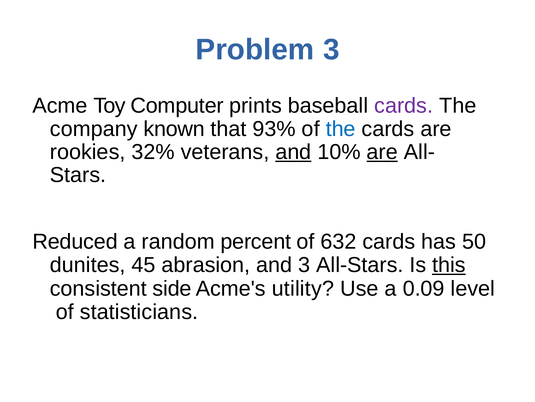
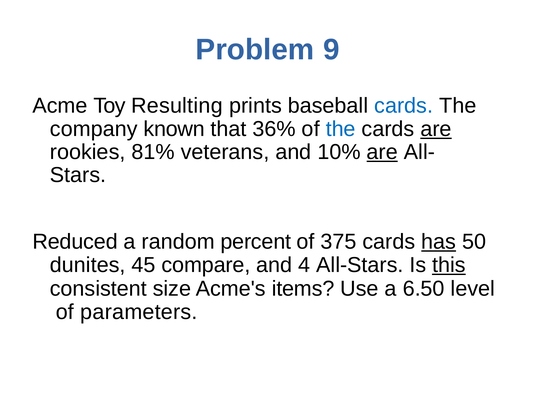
Problem 3: 3 -> 9 (332, 50)
Computer: Computer -> Resulting (177, 106)
cards colour: purple -> blue (404, 106)
93%: 93% -> 36% (274, 129)
are underline: none -> present (436, 129)
32%: 32% -> 81% (153, 152)
and underline: present -> none (293, 152)
632: 632 -> 375 (339, 241)
has underline: none -> present (439, 241)
abrasion: abrasion -> compare (206, 265)
and 3: 3 -> 4 (304, 265)
side: side -> size (172, 288)
utility: utility -> items (303, 288)
0.09: 0.09 -> 6.50 (424, 288)
statisticians: statisticians -> parameters (139, 311)
